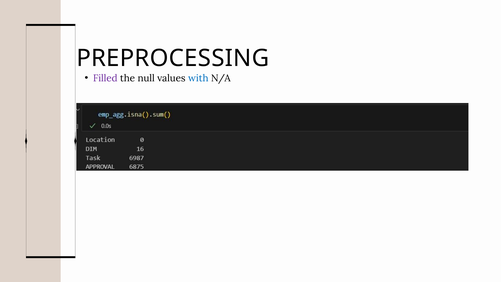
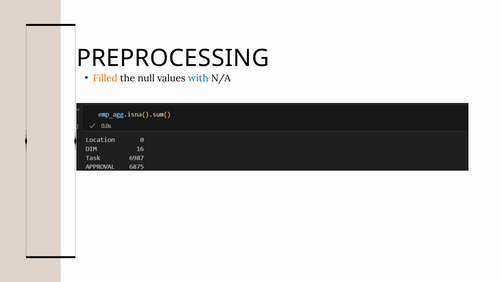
Filled colour: purple -> orange (105, 78)
